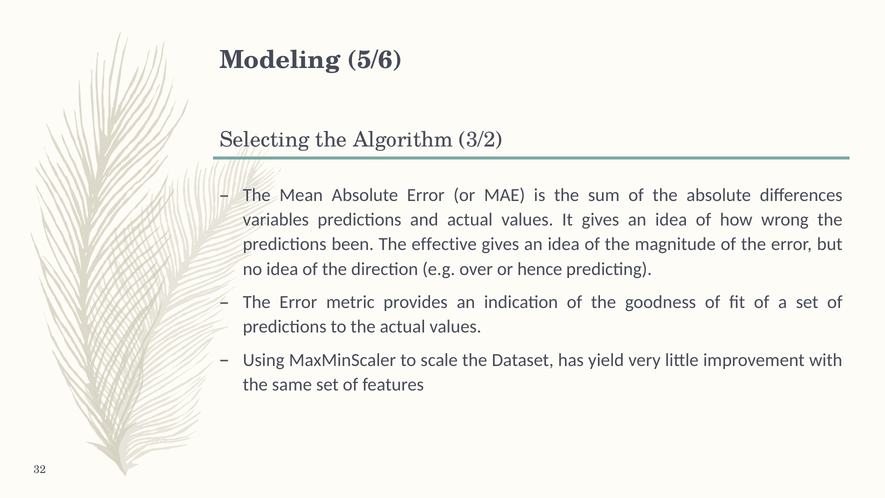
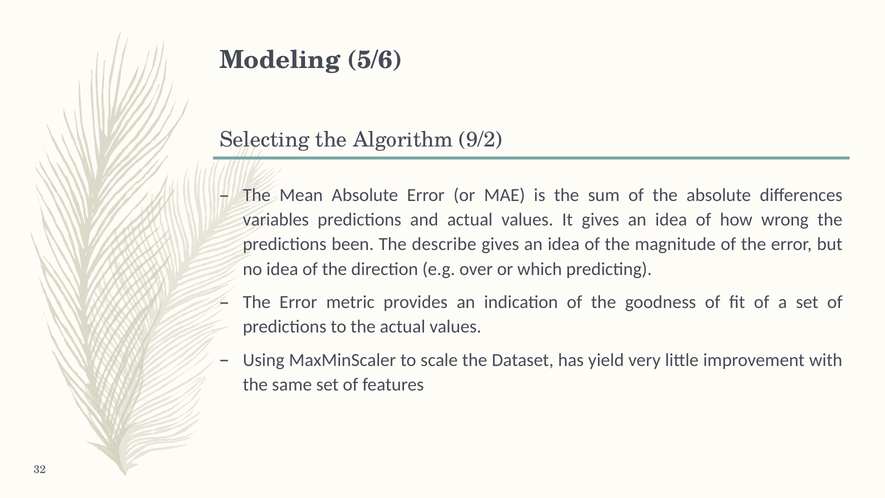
3/2: 3/2 -> 9/2 (481, 140)
effective: effective -> describe (444, 244)
hence: hence -> which (540, 269)
